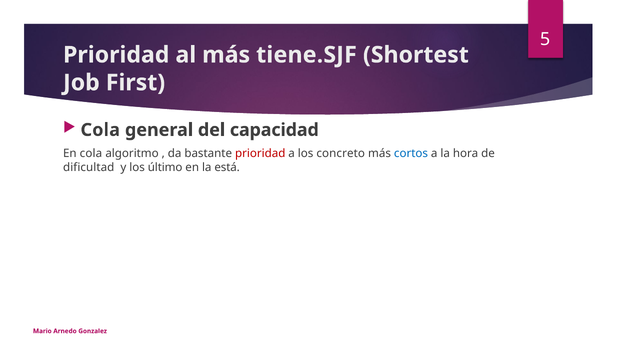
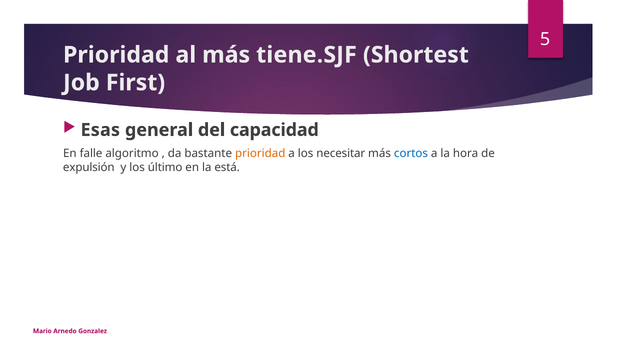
Cola: Cola -> Esas (100, 130)
En cola: cola -> falle (91, 154)
prioridad colour: red -> orange (260, 154)
concreto: concreto -> necesitar (341, 154)
dificultad: dificultad -> expulsión (89, 168)
